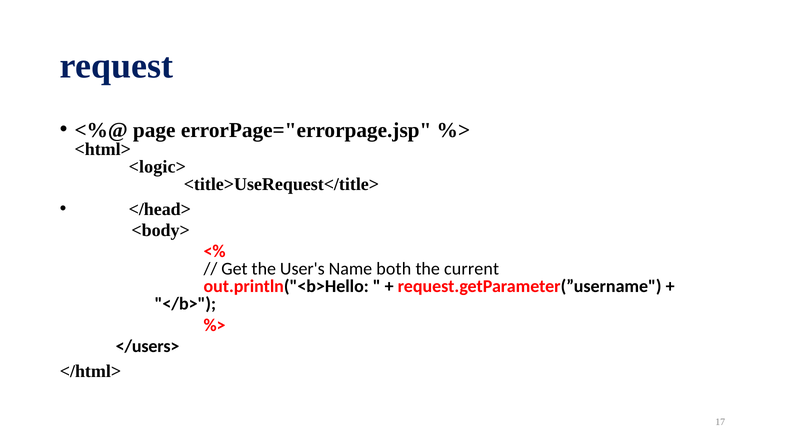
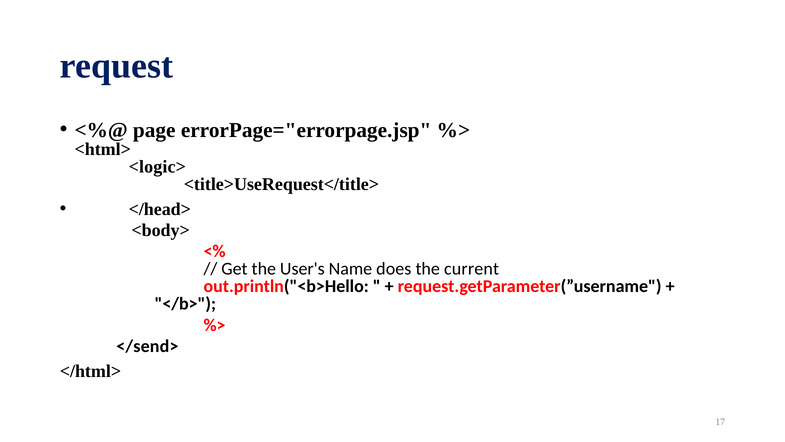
both: both -> does (394, 269)
</users>: </users> -> </send> (147, 346)
